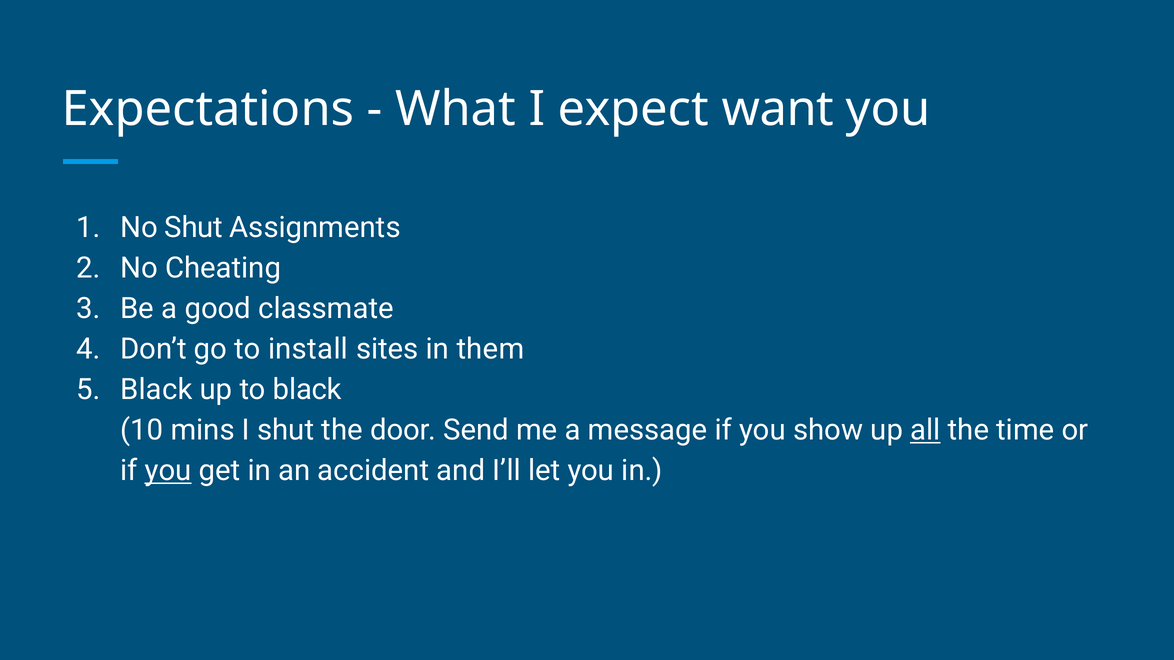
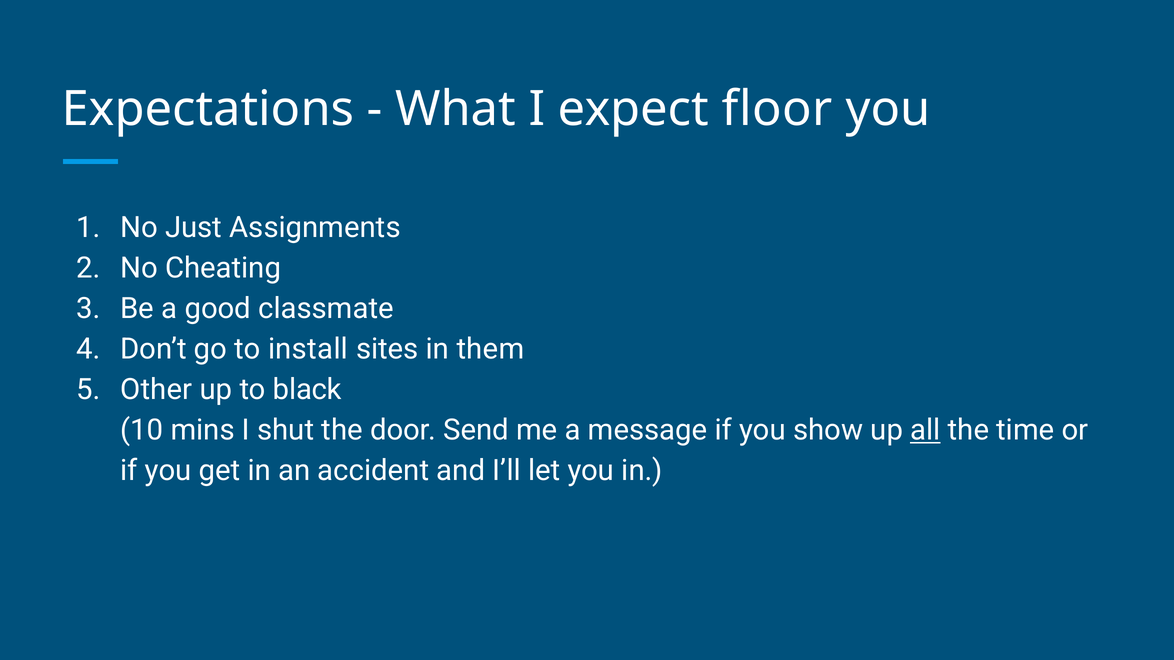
want: want -> floor (777, 109)
No Shut: Shut -> Just (194, 228)
Black: Black -> Other (156, 390)
you underline: present -> none (168, 471)
